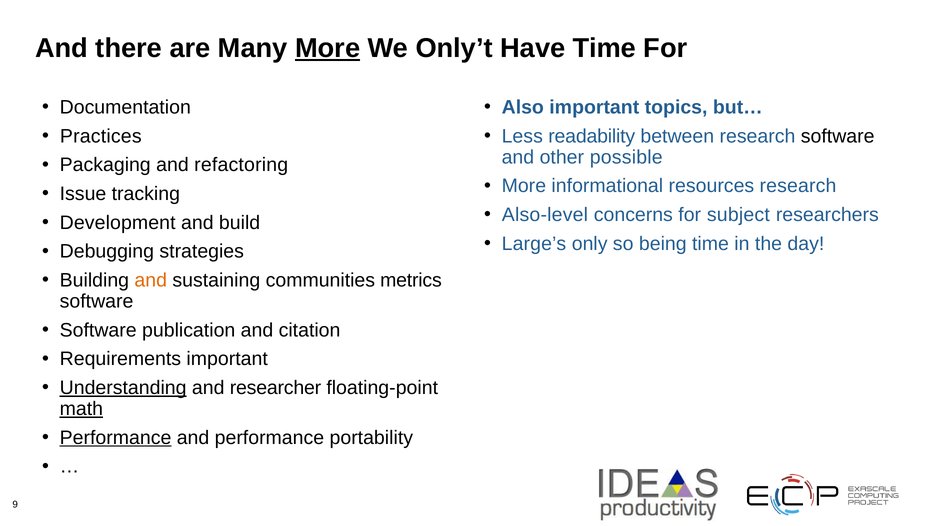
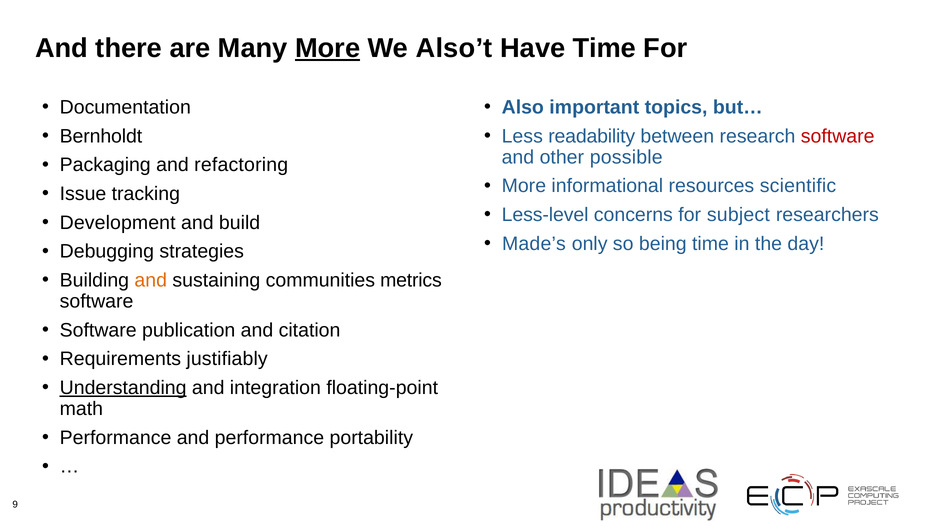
Only’t: Only’t -> Also’t (454, 48)
Practices: Practices -> Bernholdt (101, 136)
software colour: black -> red (838, 136)
resources research: research -> scientific (798, 186)
Also-level: Also-level -> Less-level (545, 215)
Large’s: Large’s -> Made’s (534, 244)
Requirements important: important -> justifiably (227, 359)
researcher: researcher -> integration (275, 388)
math underline: present -> none (81, 409)
Performance underline: present -> none (116, 438)
